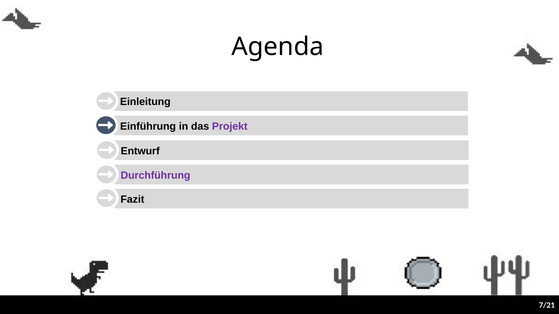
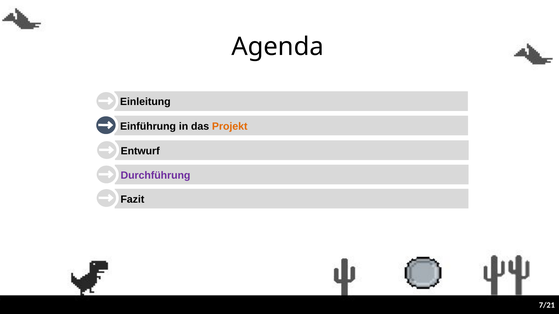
Projekt colour: purple -> orange (230, 126)
